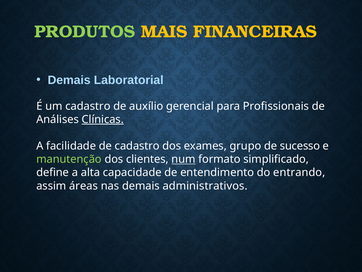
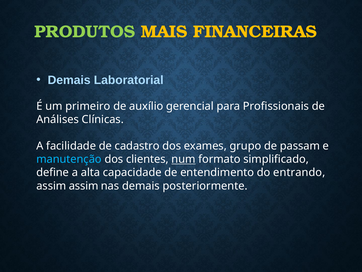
um cadastro: cadastro -> primeiro (88, 106)
Clínicas underline: present -> none (103, 119)
sucesso: sucesso -> passam (300, 146)
manutenção colour: light green -> light blue (69, 159)
assim áreas: áreas -> assim (84, 186)
administrativos: administrativos -> posteriormente (205, 186)
